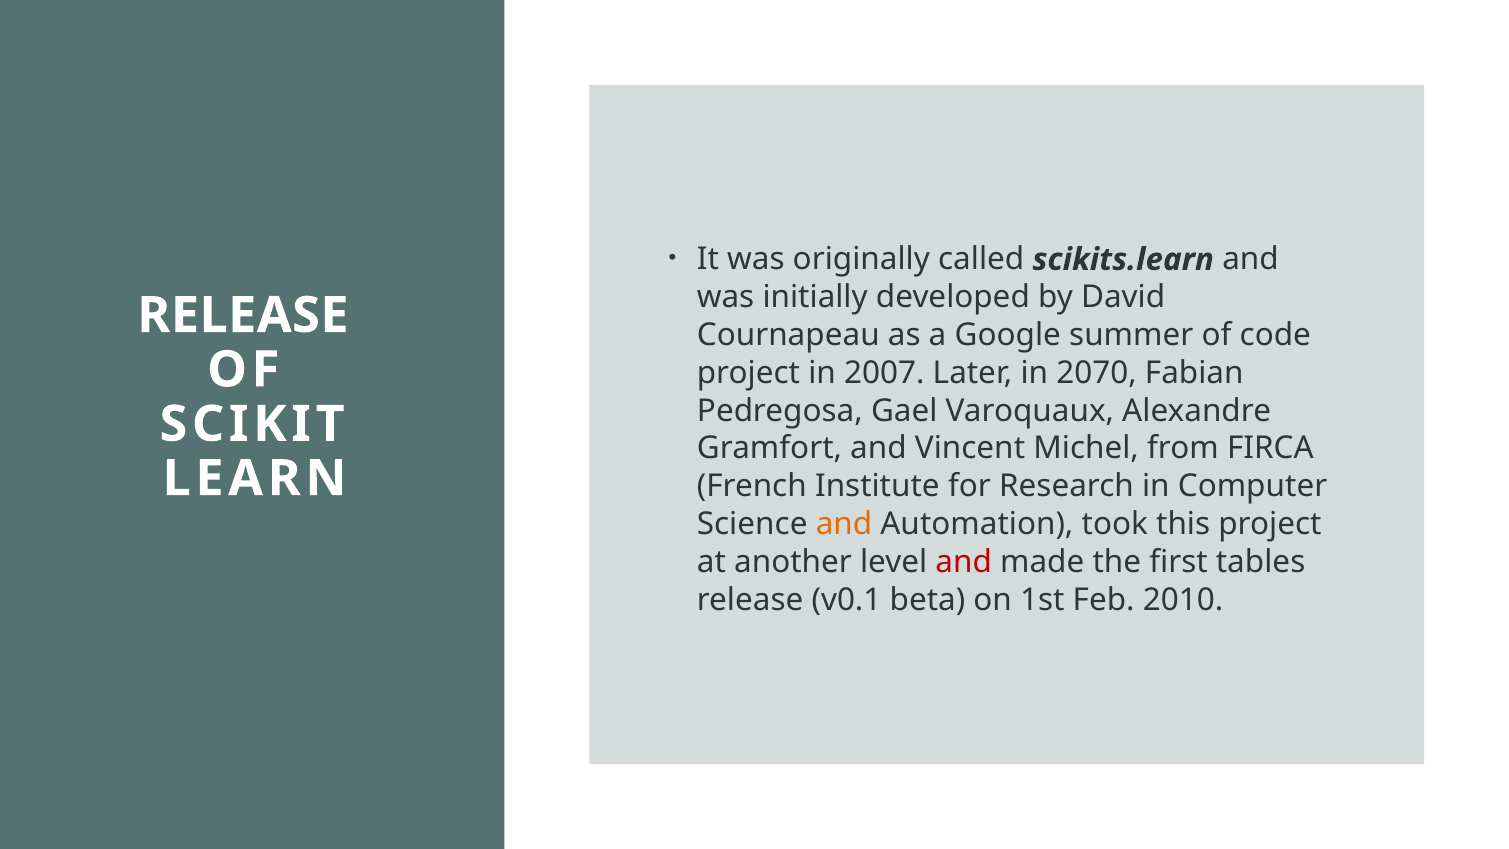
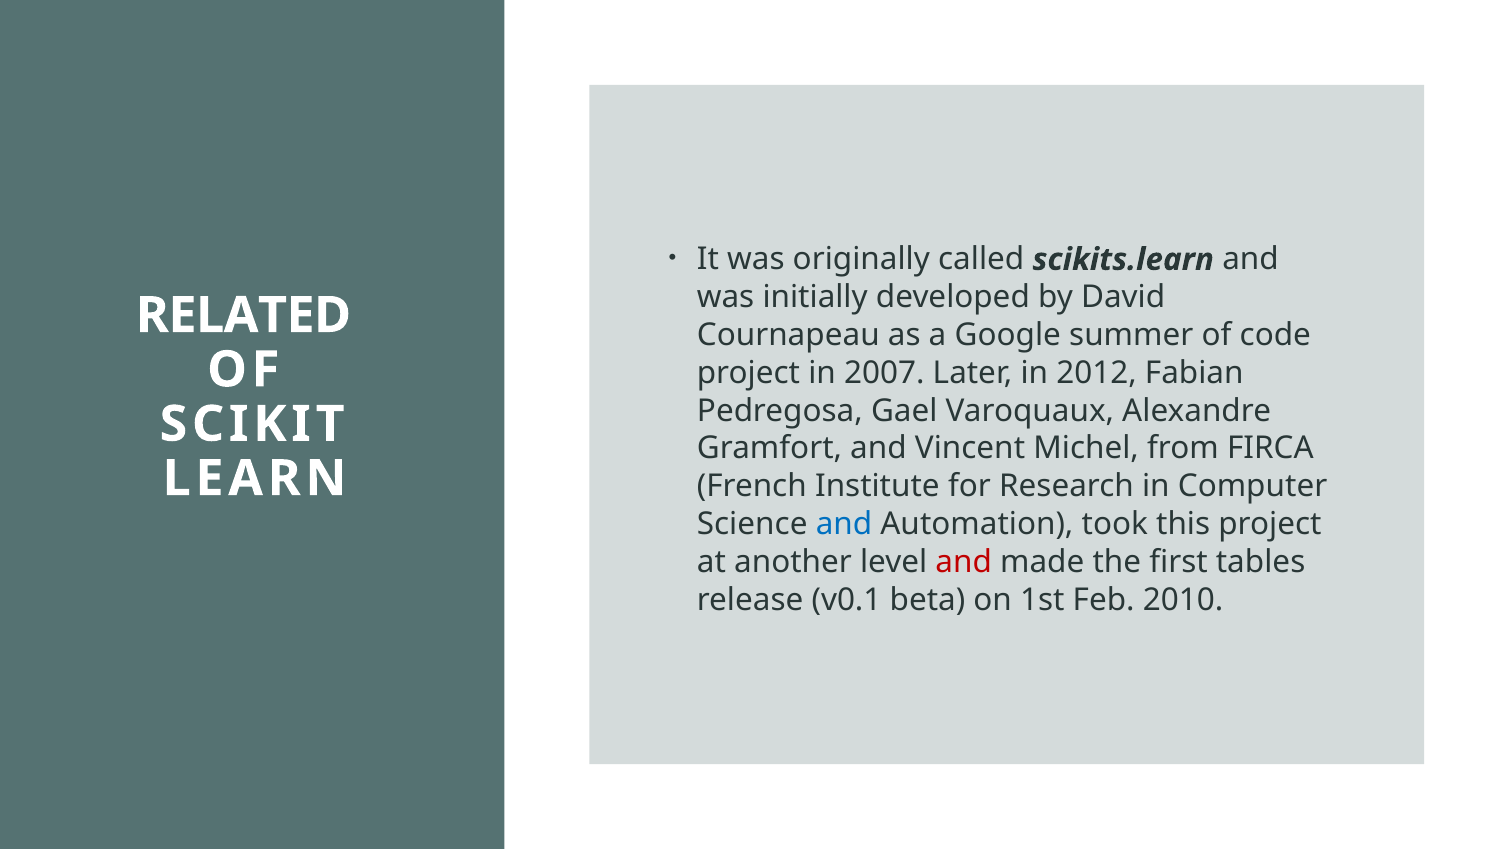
RELEASE: RELEASE -> RELATED (243, 315)
2070: 2070 -> 2012 (1097, 373)
and colour: orange -> blue (844, 524)
